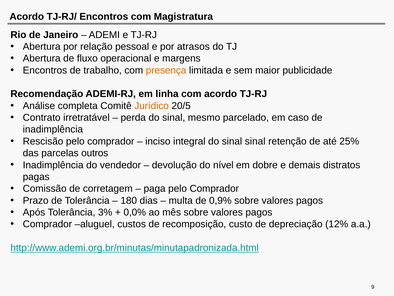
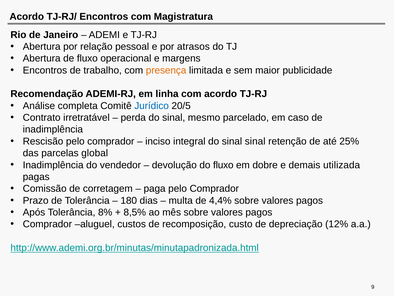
Jurídico colour: orange -> blue (152, 106)
outros: outros -> global (95, 153)
do nível: nível -> fluxo (223, 165)
distratos: distratos -> utilizada (342, 165)
0,9%: 0,9% -> 4,4% (220, 200)
3%: 3% -> 8% (105, 212)
0,0%: 0,0% -> 8,5% (135, 212)
